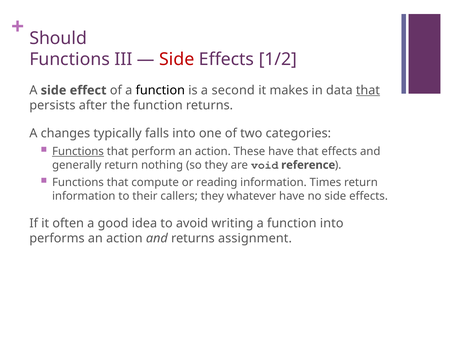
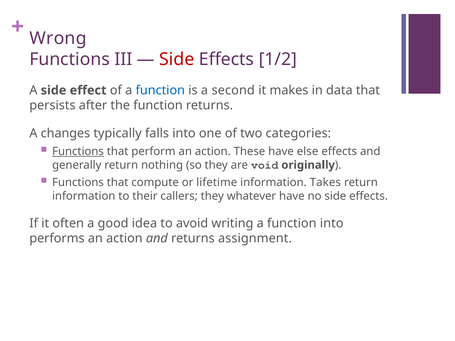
Should: Should -> Wrong (58, 38)
function colour: black -> blue (160, 90)
that underline: present -> none (368, 90)
have that: that -> else (308, 151)
reference: reference -> originally (308, 165)
reading: reading -> lifetime (217, 183)
Times: Times -> Takes (325, 183)
